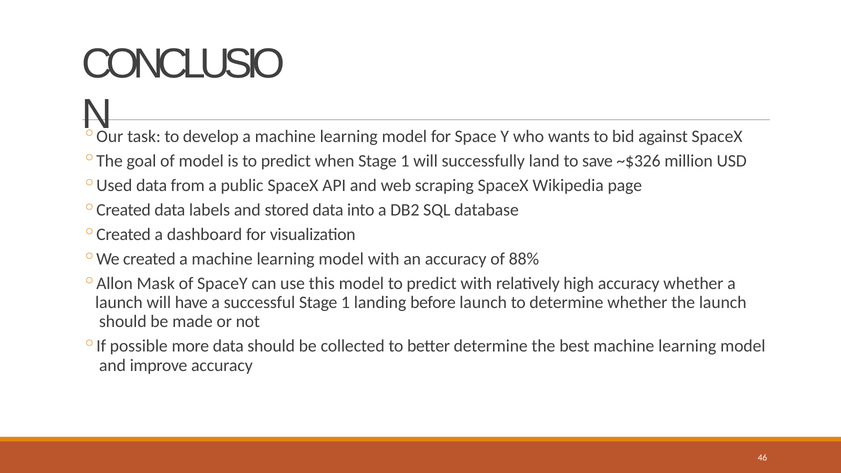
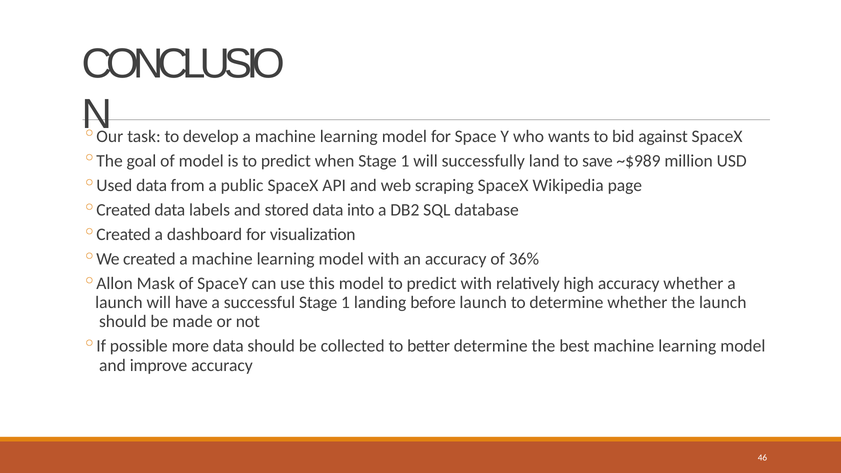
~$326: ~$326 -> ~$989 (639, 161)
88%: 88% -> 36% (524, 259)
